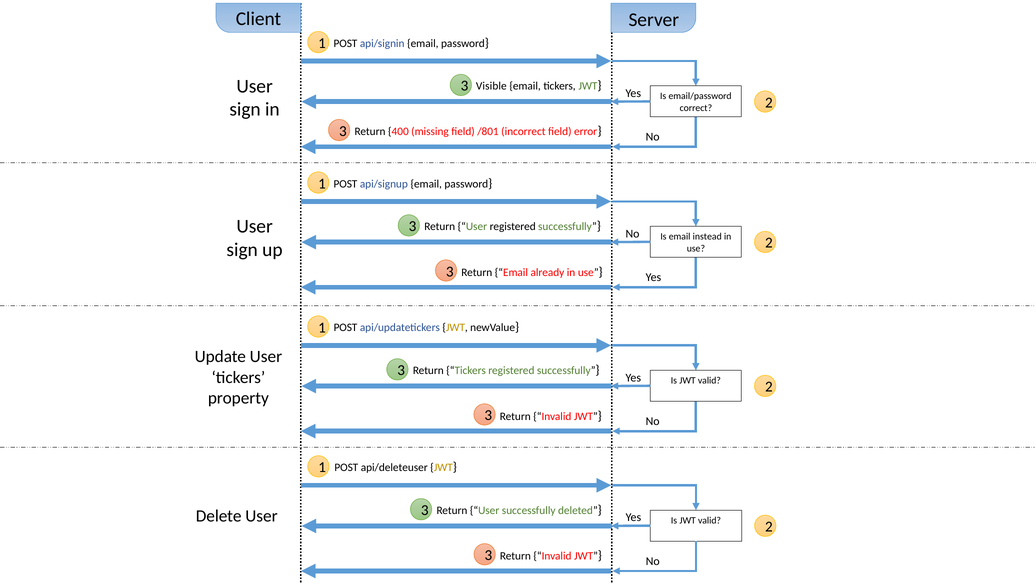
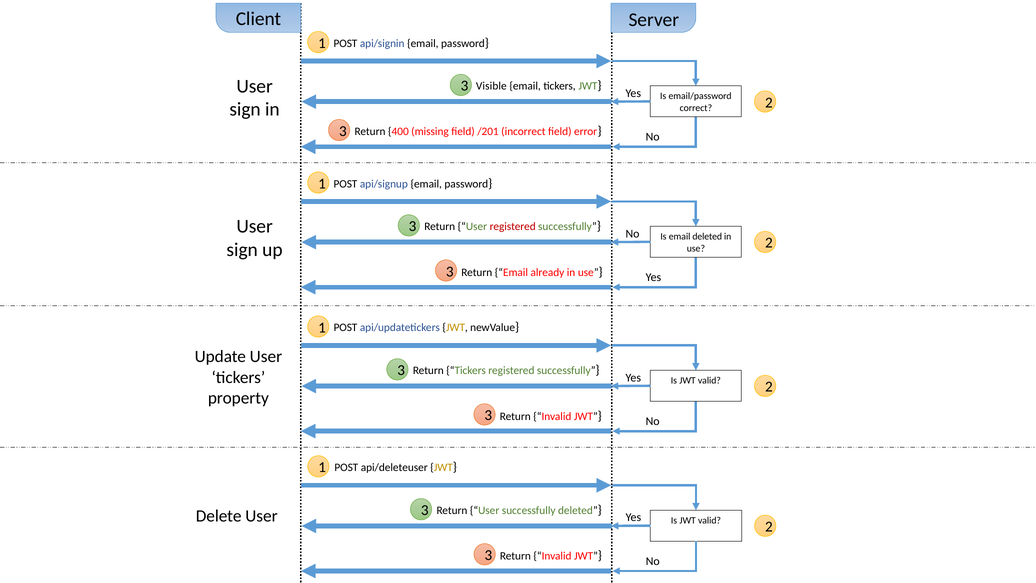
/801: /801 -> /201 (488, 131)
registered colour: black -> red (513, 227)
email instead: instead -> deleted (707, 237)
